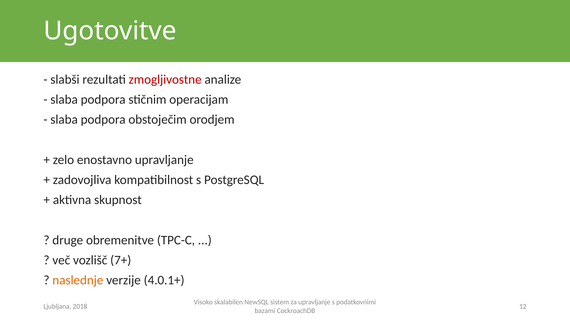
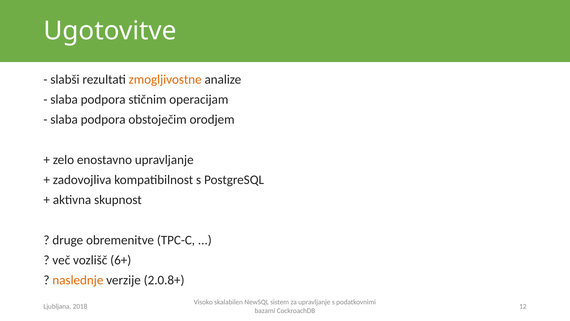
zmogljivostne colour: red -> orange (165, 79)
7+: 7+ -> 6+ (121, 260)
4.0.1+: 4.0.1+ -> 2.0.8+ (164, 280)
